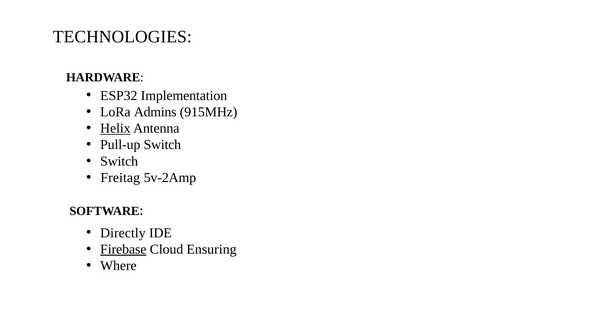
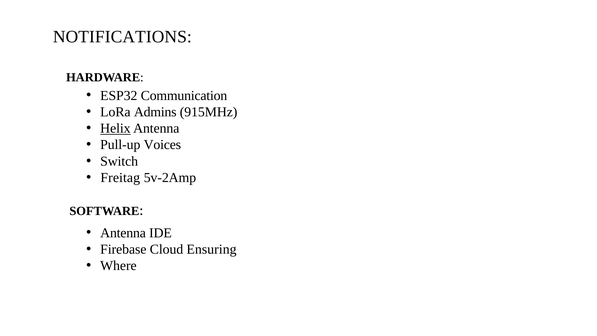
TECHNOLOGIES: TECHNOLOGIES -> NOTIFICATIONS (122, 37)
Implementation: Implementation -> Communication (184, 95)
Pull-up Switch: Switch -> Voices (162, 145)
Directly: Directly -> Antenna (123, 233)
Firebase underline: present -> none (123, 249)
